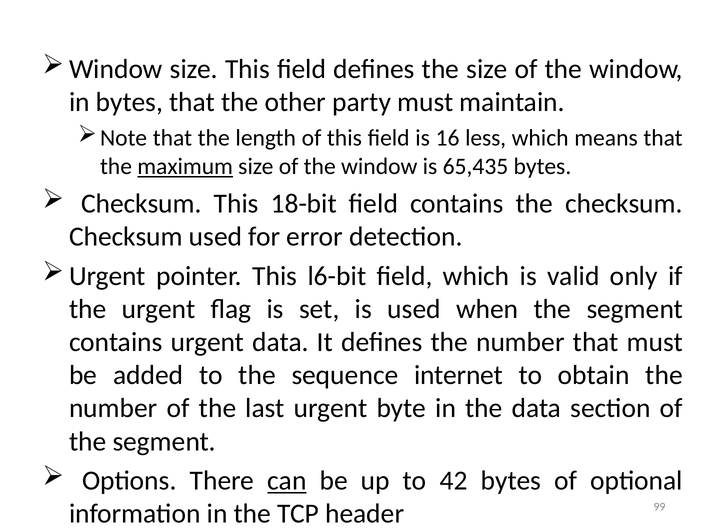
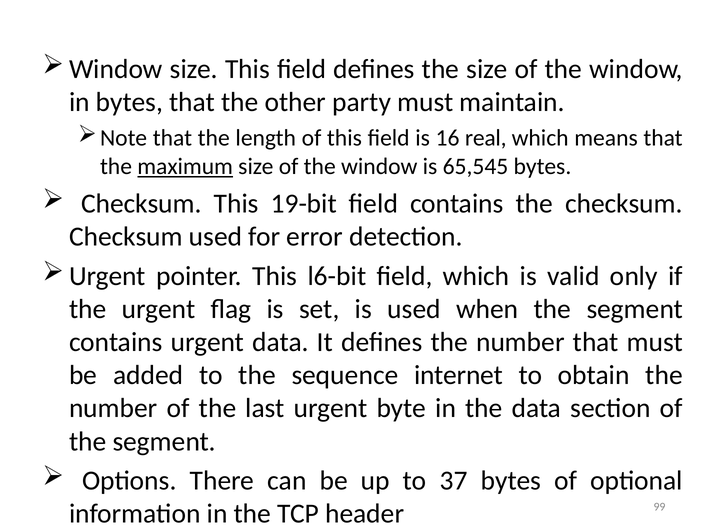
less: less -> real (486, 138)
65,435: 65,435 -> 65,545 (475, 167)
18-bit: 18-bit -> 19-bit (304, 204)
can underline: present -> none (287, 481)
42: 42 -> 37 (454, 481)
